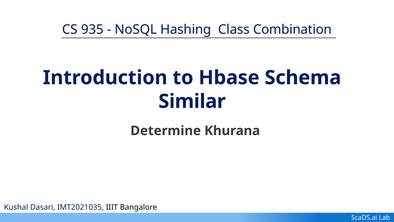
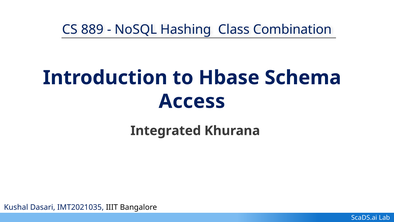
935: 935 -> 889 (92, 29)
Similar: Similar -> Access (192, 101)
Determine: Determine -> Integrated (166, 131)
